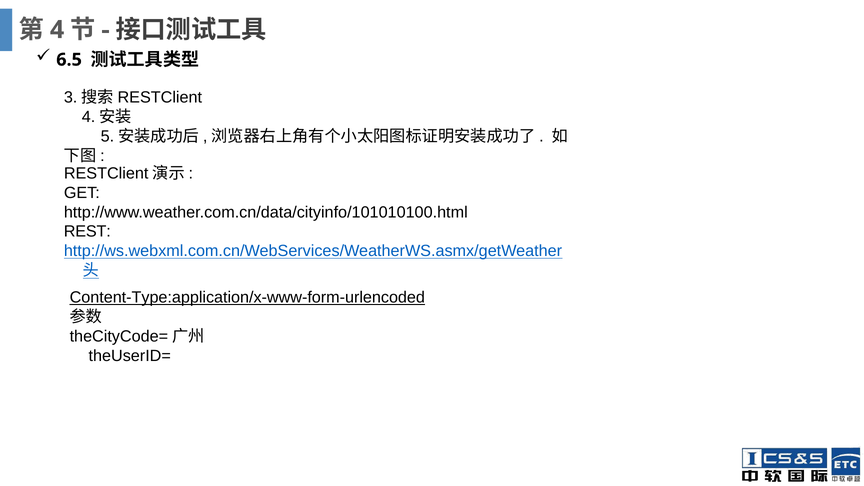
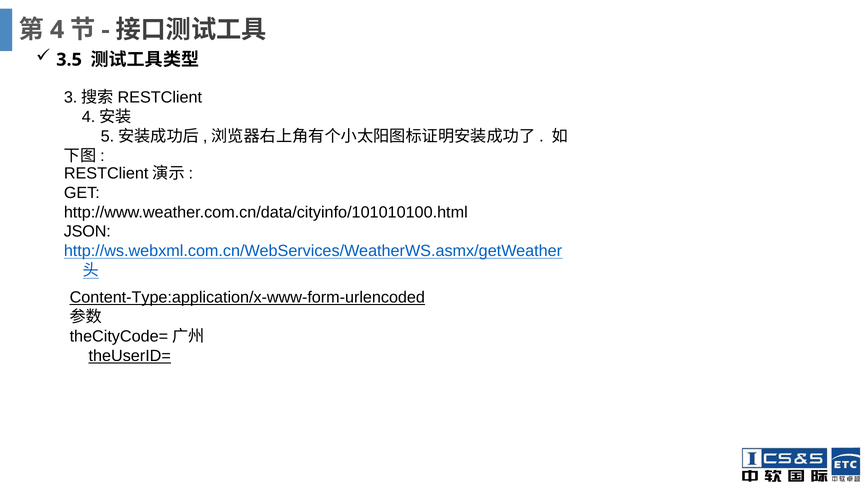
6.5: 6.5 -> 3.5 (69, 60)
REST: REST -> JSON (87, 232)
theUserID= underline: none -> present (130, 356)
